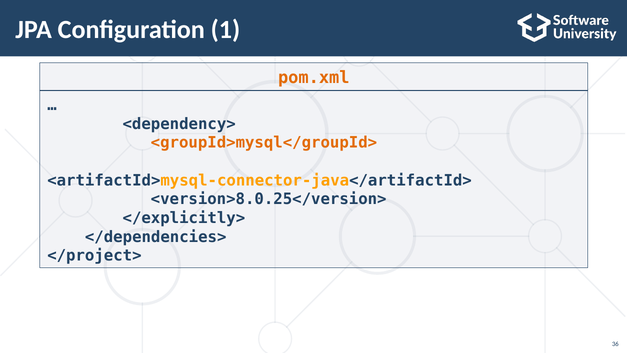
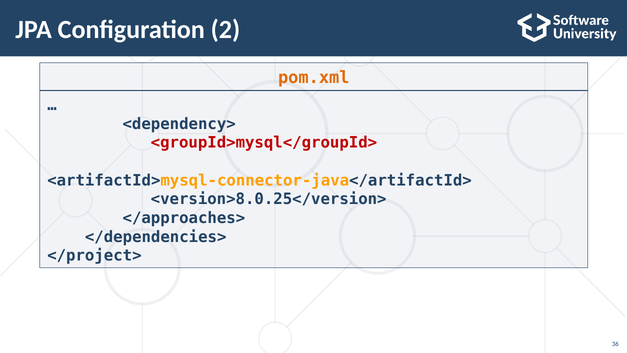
1: 1 -> 2 (225, 30)
<groupId>mysql</groupId> colour: orange -> red (264, 143)
</explicitly>: </explicitly> -> </approaches> (184, 218)
